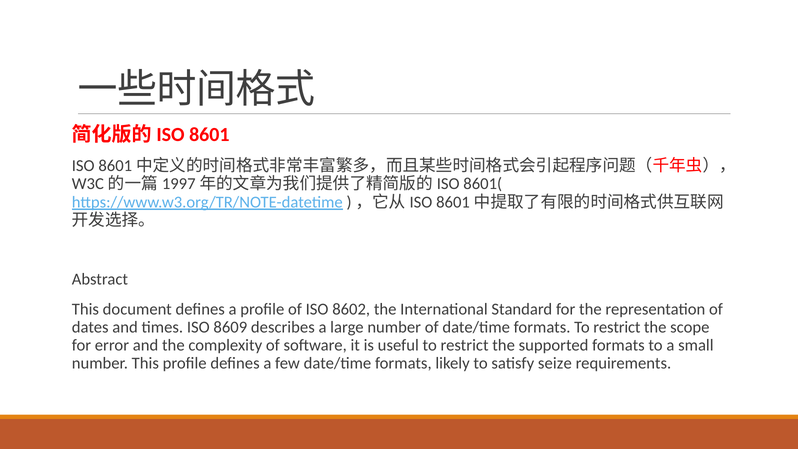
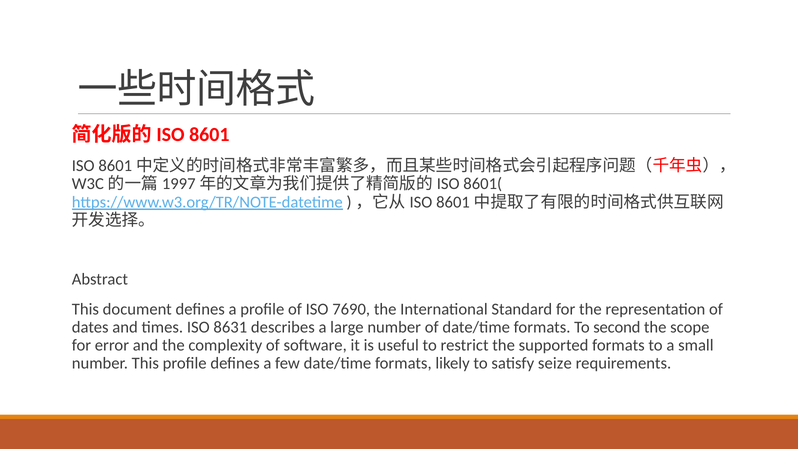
8602: 8602 -> 7690 (351, 309)
8609: 8609 -> 8631 (230, 327)
formats To restrict: restrict -> second (617, 327)
